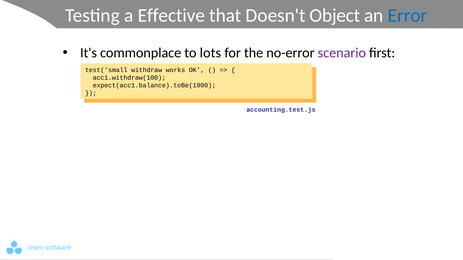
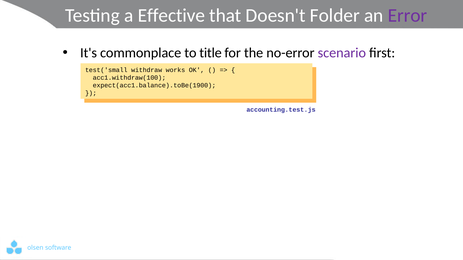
Object: Object -> Folder (335, 15)
Error colour: blue -> purple (408, 15)
to lots: lots -> title (211, 53)
